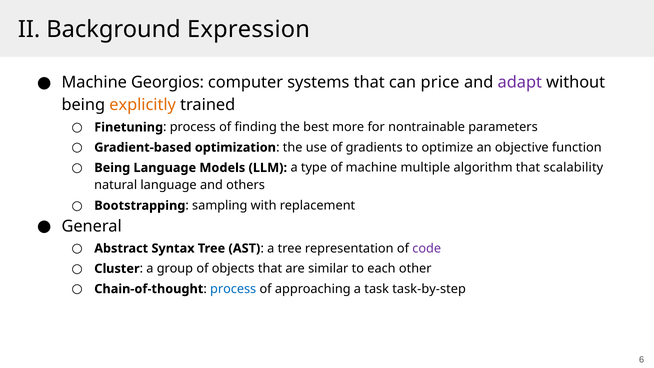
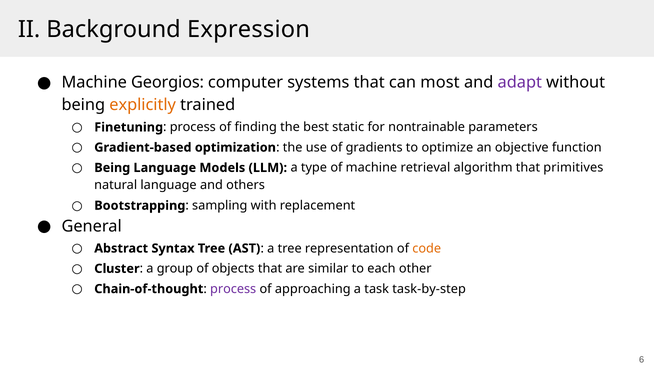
price: price -> most (440, 82)
more: more -> static (348, 127)
multiple: multiple -> retrieval (425, 168)
scalability: scalability -> primitives (573, 168)
code colour: purple -> orange (427, 248)
process colour: blue -> purple (233, 289)
